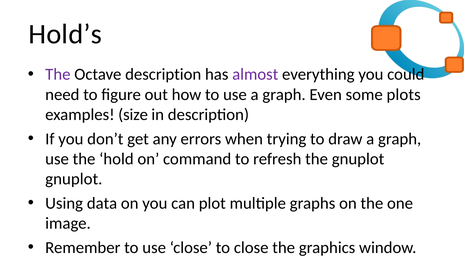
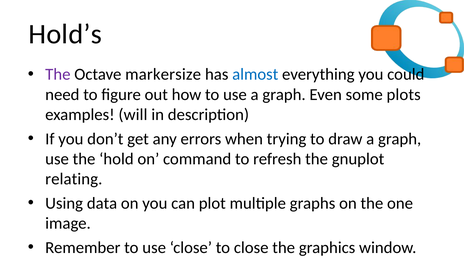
Octave description: description -> markersize (163, 74)
almost colour: purple -> blue (255, 74)
size: size -> will (133, 115)
gnuplot: gnuplot -> relating (74, 179)
